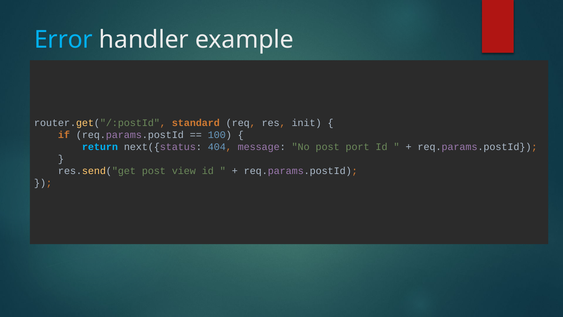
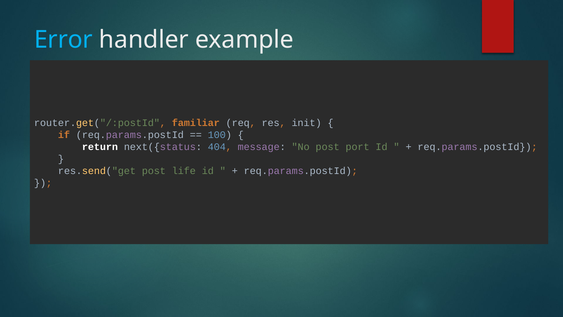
standard: standard -> familiar (196, 123)
return colour: light blue -> white (100, 147)
view: view -> life (184, 171)
